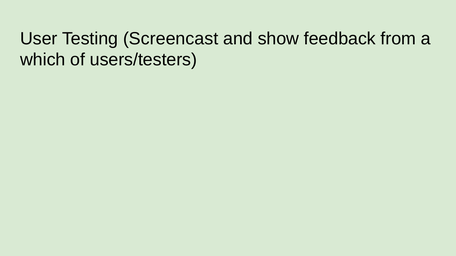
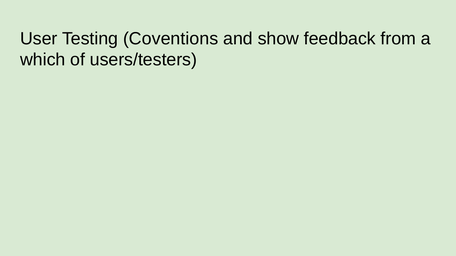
Screencast: Screencast -> Coventions (171, 39)
